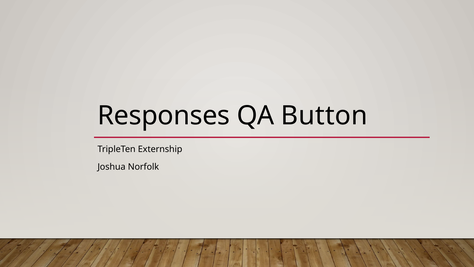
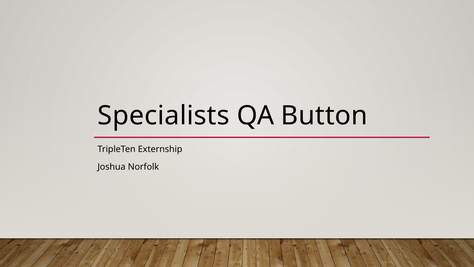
Responses: Responses -> Specialists (164, 115)
